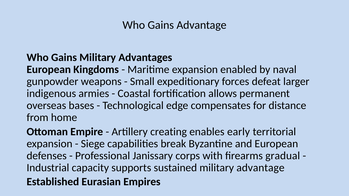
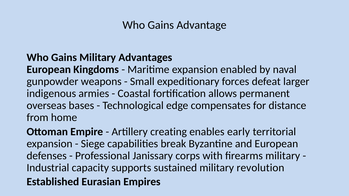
firearms gradual: gradual -> military (283, 156)
military advantage: advantage -> revolution (260, 168)
